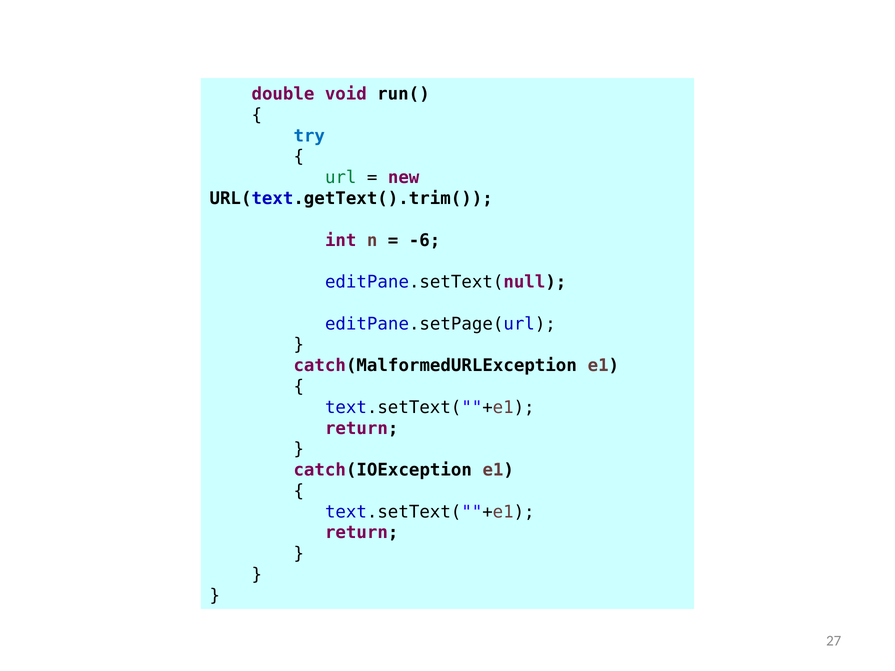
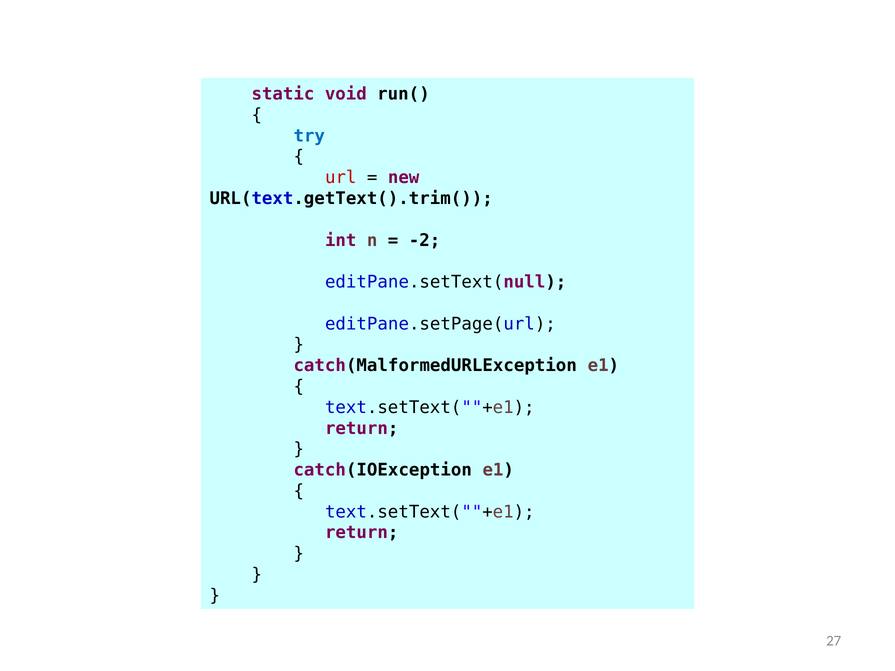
double: double -> static (283, 94)
url colour: green -> red (341, 178)
-6: -6 -> -2 (425, 240)
